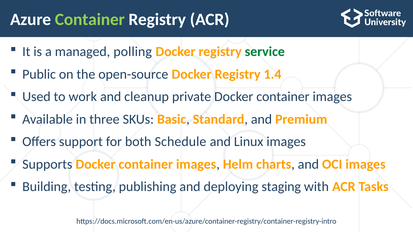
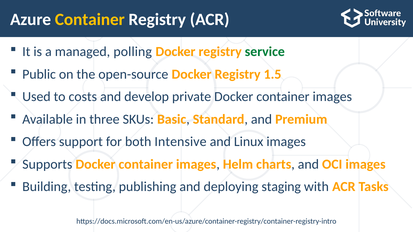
Container colour: light green -> yellow (90, 20)
1.4: 1.4 -> 1.5 (273, 74)
work: work -> costs (83, 97)
cleanup: cleanup -> develop (147, 97)
Schedule: Schedule -> Intensive (181, 142)
